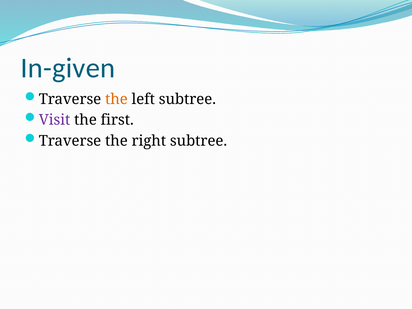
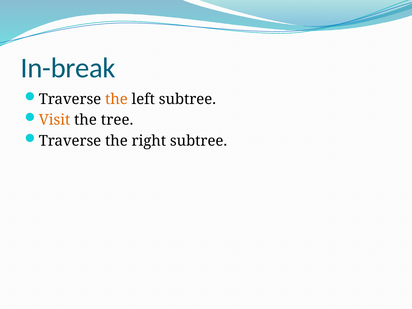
In-given: In-given -> In-break (68, 68)
Visit colour: purple -> orange (55, 120)
first: first -> tree (117, 120)
